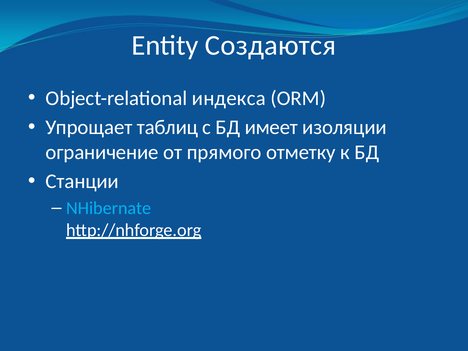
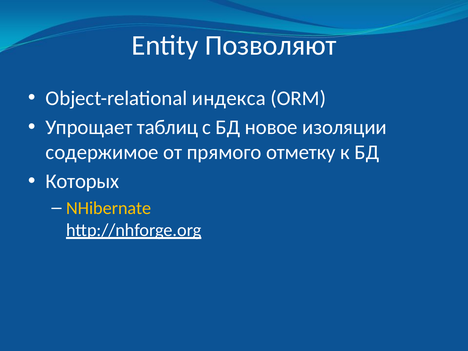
Создаются: Создаются -> Позволяют (271, 45)
имеет: имеет -> новое (271, 127)
ограничение: ограничение -> содержимое (102, 152)
Станции: Станции -> Которых (82, 181)
NHibernate colour: light blue -> yellow (109, 208)
